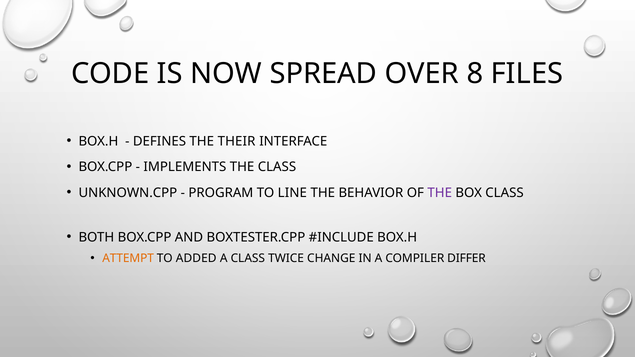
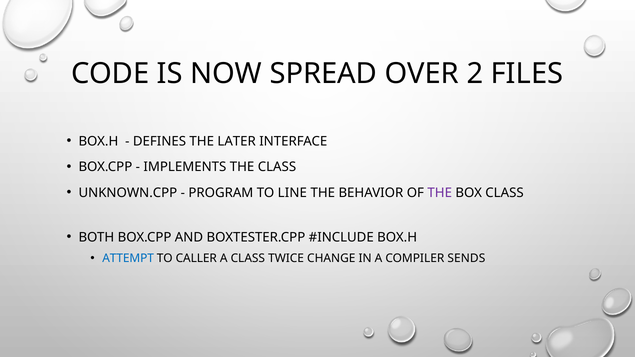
8: 8 -> 2 (475, 74)
THEIR: THEIR -> LATER (237, 141)
ATTEMPT colour: orange -> blue (128, 259)
ADDED: ADDED -> CALLER (196, 259)
DIFFER: DIFFER -> SENDS (466, 259)
